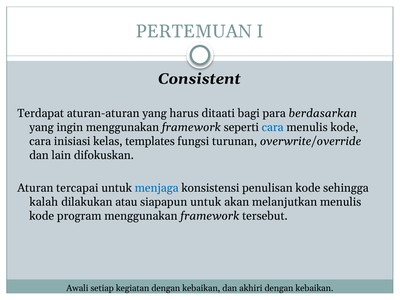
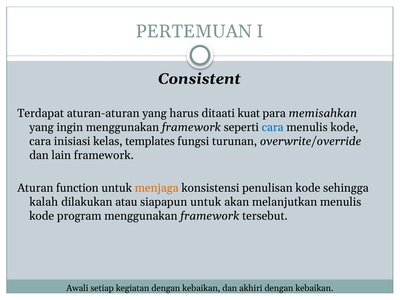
bagi: bagi -> kuat (249, 113)
berdasarkan: berdasarkan -> memisahkan (323, 113)
lain difokuskan: difokuskan -> framework (104, 155)
tercapai: tercapai -> function (77, 188)
menjaga colour: blue -> orange (157, 188)
